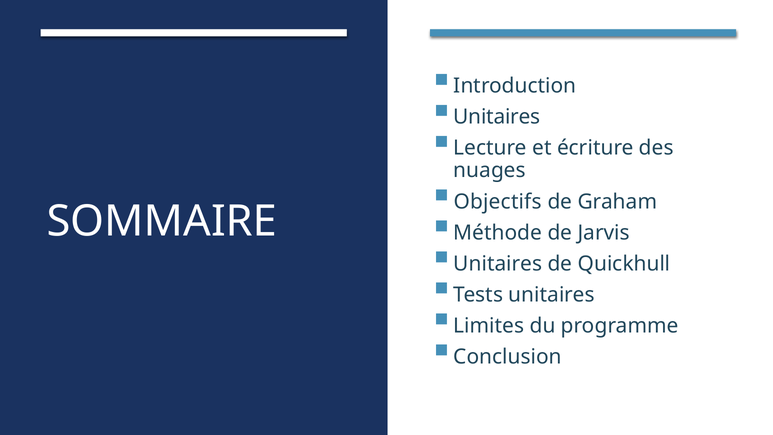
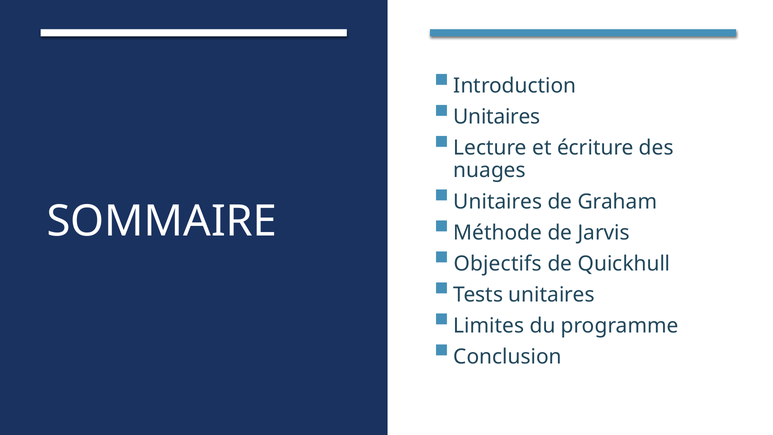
Objectifs: Objectifs -> Unitaires (498, 202)
Unitaires: Unitaires -> Objectifs (498, 263)
